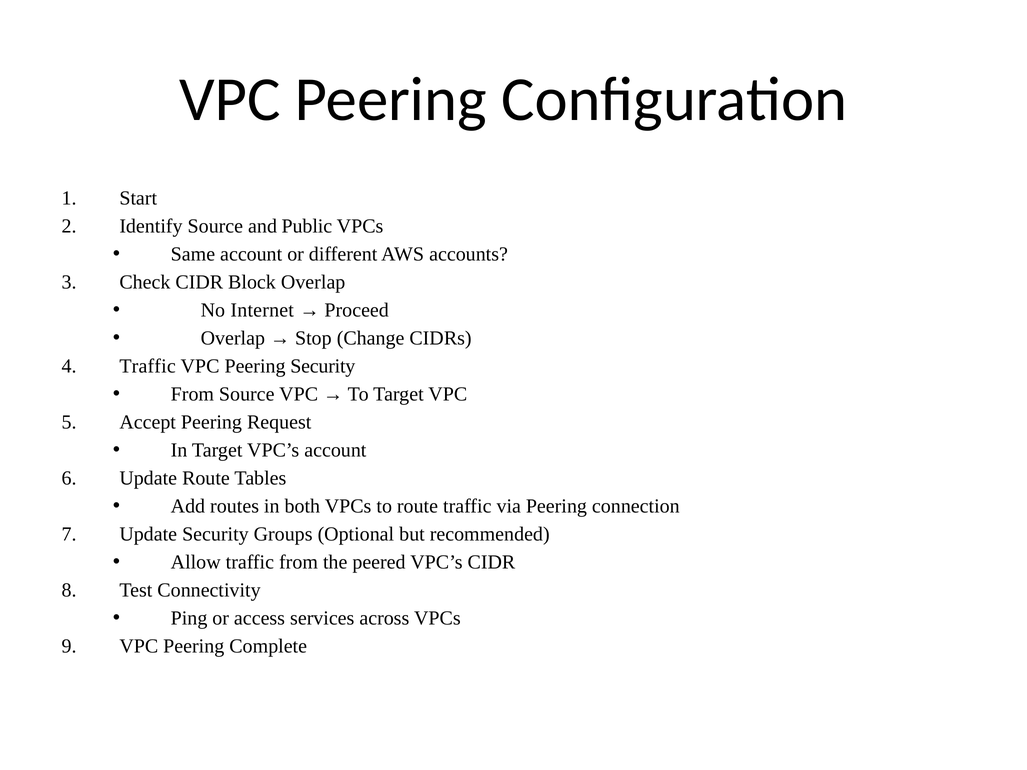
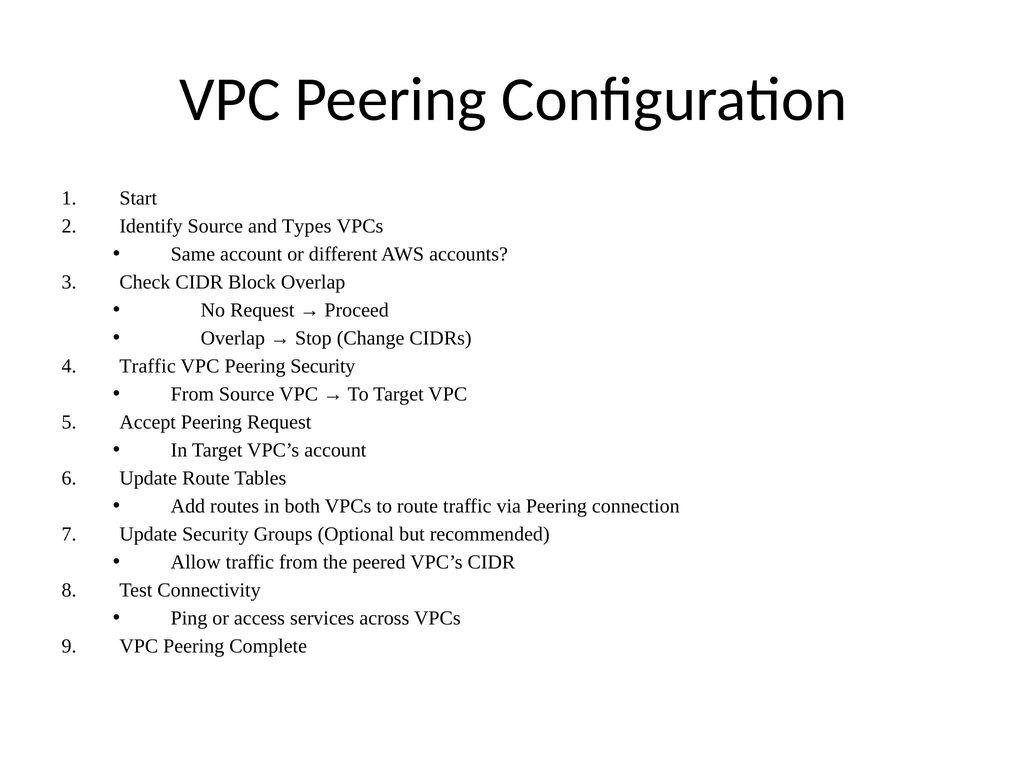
Public: Public -> Types (307, 226)
No Internet: Internet -> Request (262, 310)
